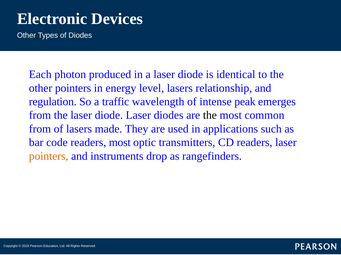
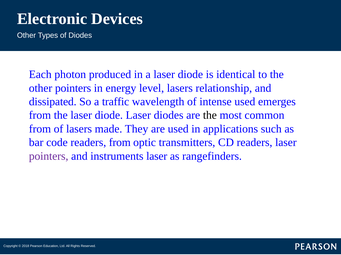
regulation: regulation -> dissipated (53, 102)
intense peak: peak -> used (245, 102)
readers most: most -> from (120, 143)
pointers colour: orange -> purple (49, 156)
instruments drop: drop -> laser (157, 156)
